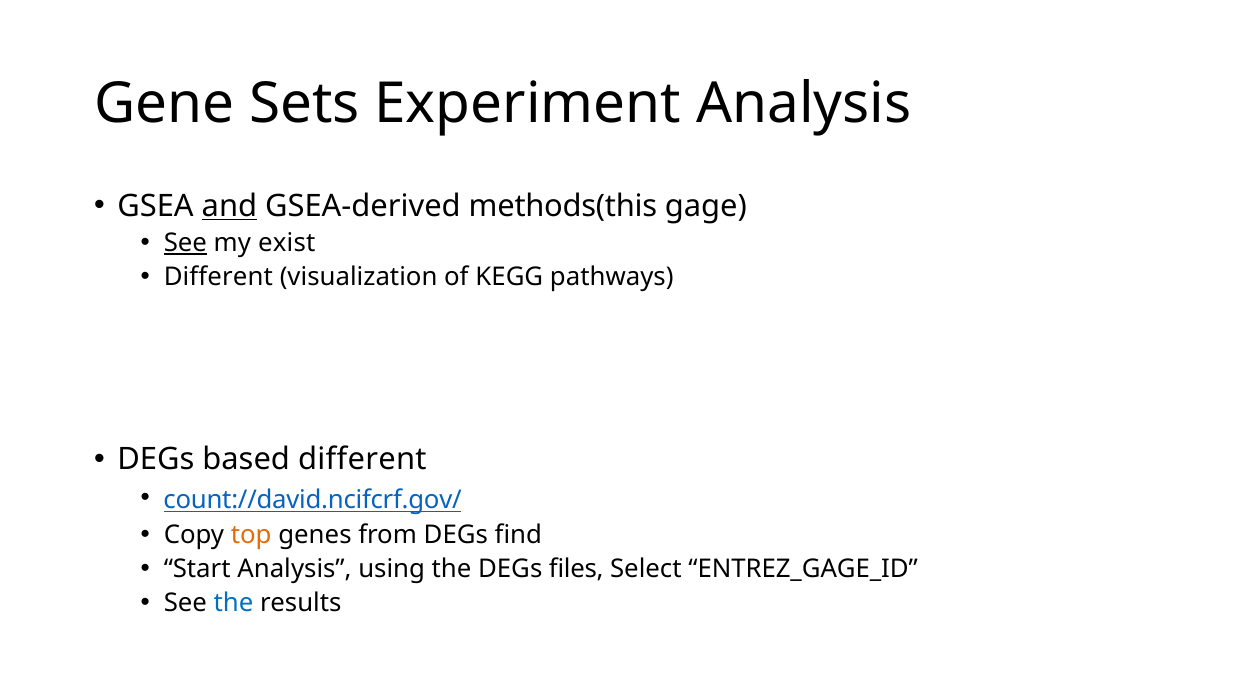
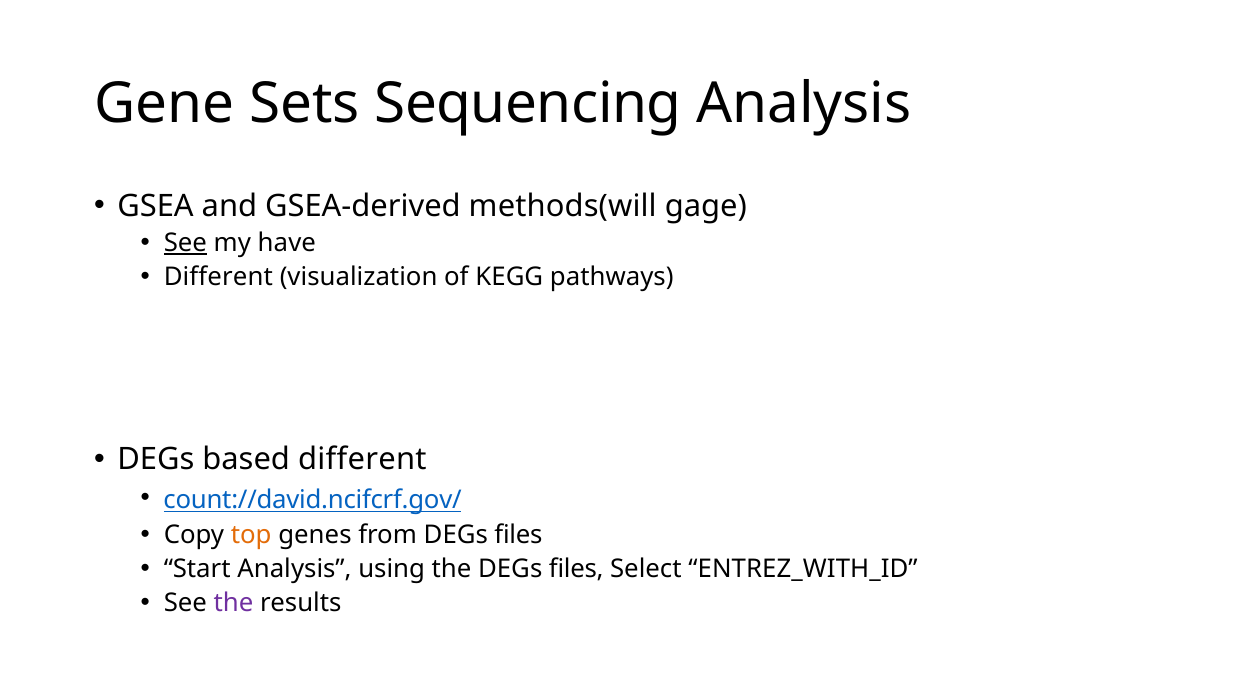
Experiment: Experiment -> Sequencing (528, 104)
and underline: present -> none (229, 206)
methods(this: methods(this -> methods(will (563, 206)
exist: exist -> have (287, 243)
from DEGs find: find -> files (518, 535)
ENTREZ_GAGE_ID: ENTREZ_GAGE_ID -> ENTREZ_WITH_ID (803, 569)
the colour: blue -> purple (234, 603)
